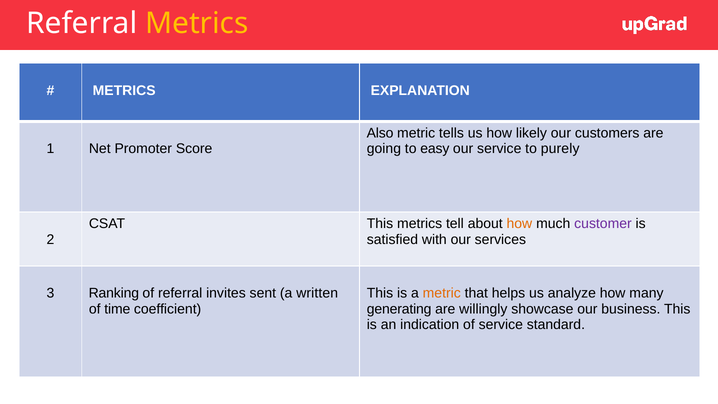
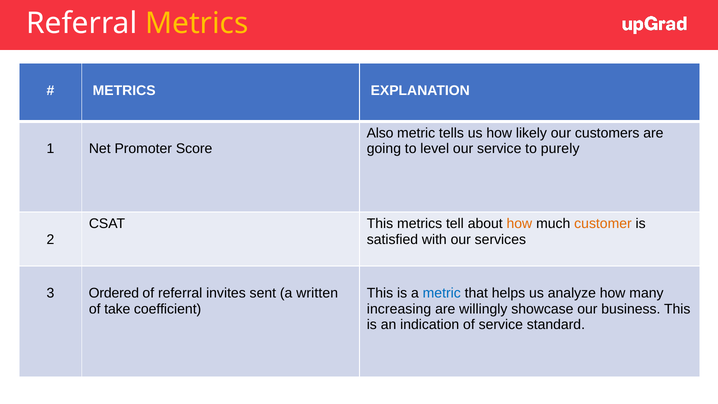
easy: easy -> level (435, 149)
customer colour: purple -> orange (603, 224)
Ranking: Ranking -> Ordered (114, 293)
metric colour: orange -> blue (442, 293)
time: time -> take (117, 309)
generating: generating -> increasing (399, 309)
